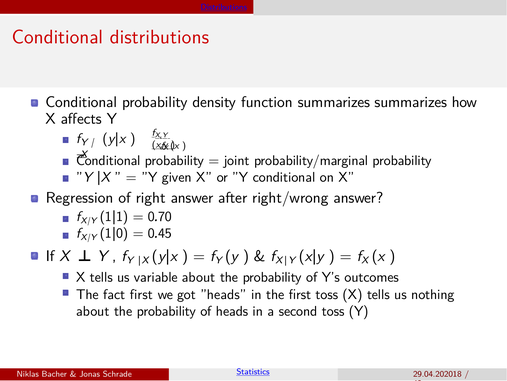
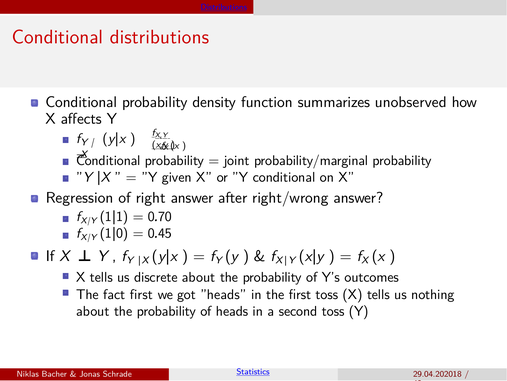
summarizes summarizes: summarizes -> unobserved (411, 102)
variable: variable -> discrete (156, 277)
